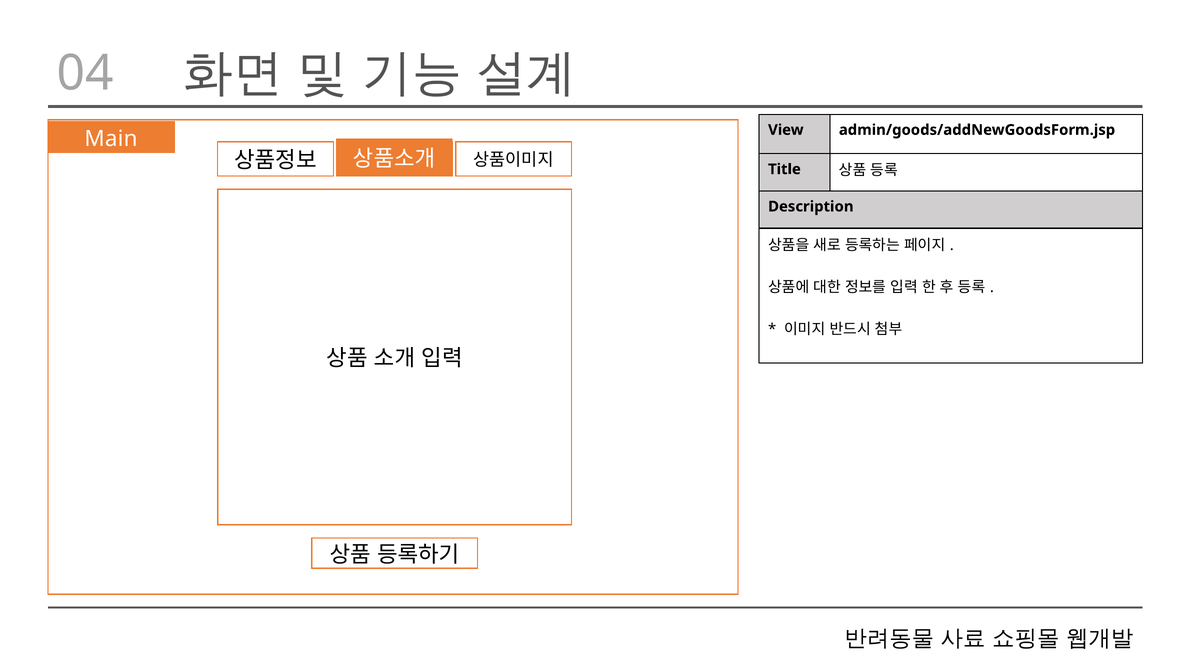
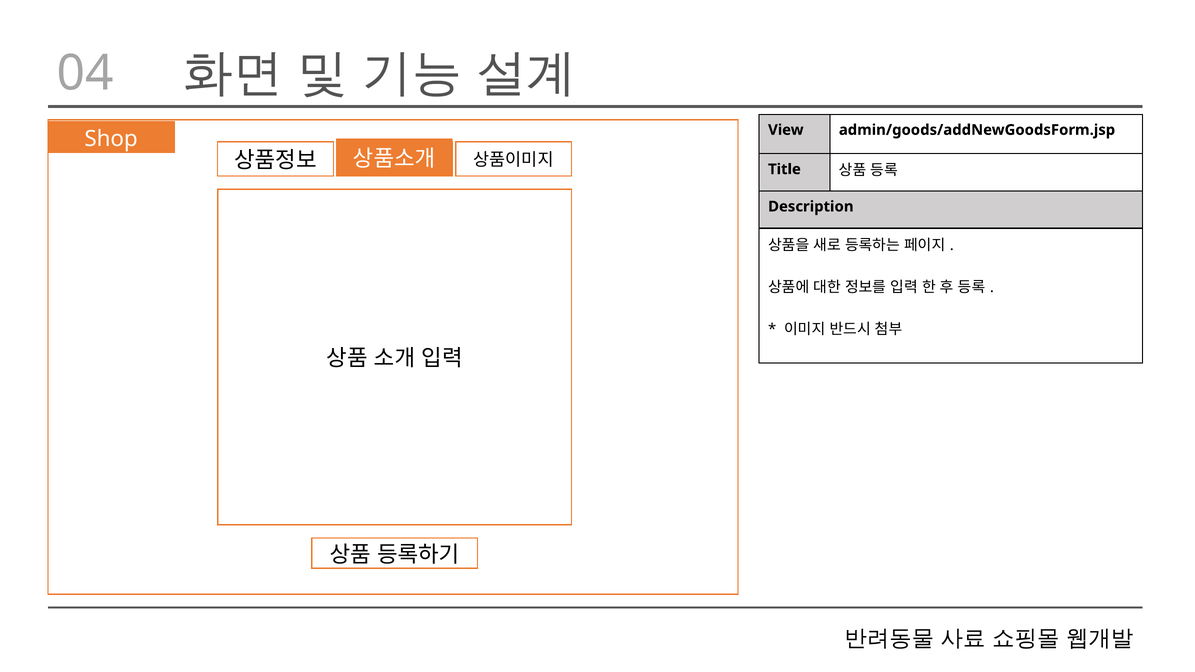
Main: Main -> Shop (111, 139)
